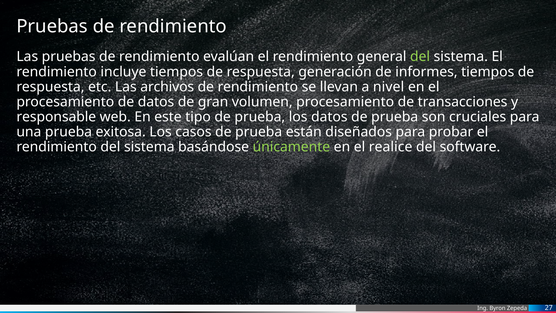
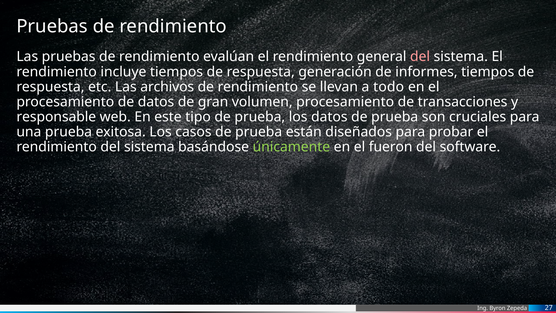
del colour: light green -> pink (420, 57)
nivel: nivel -> todo (389, 87)
realice: realice -> fueron (391, 147)
